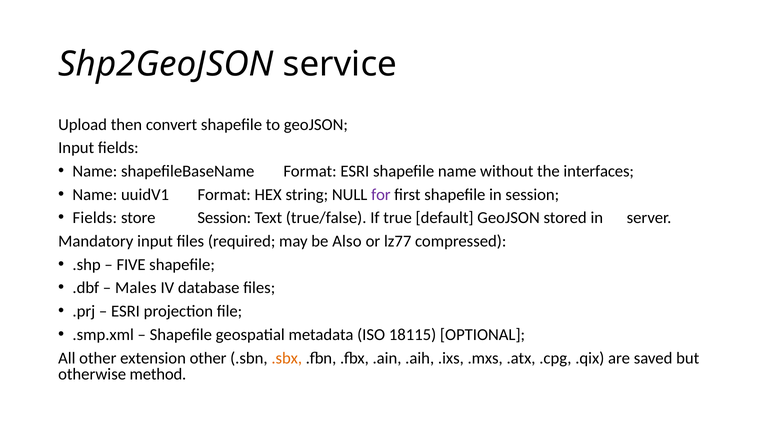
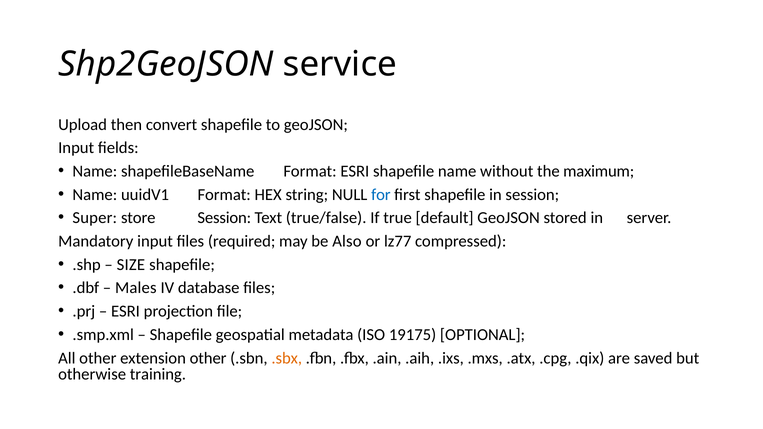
interfaces: interfaces -> maximum (599, 171)
for colour: purple -> blue (381, 195)
Fields: Fields -> Super (95, 218)
FIVE: FIVE -> SIZE (131, 265)
18115: 18115 -> 19175 (413, 335)
method: method -> training (158, 374)
